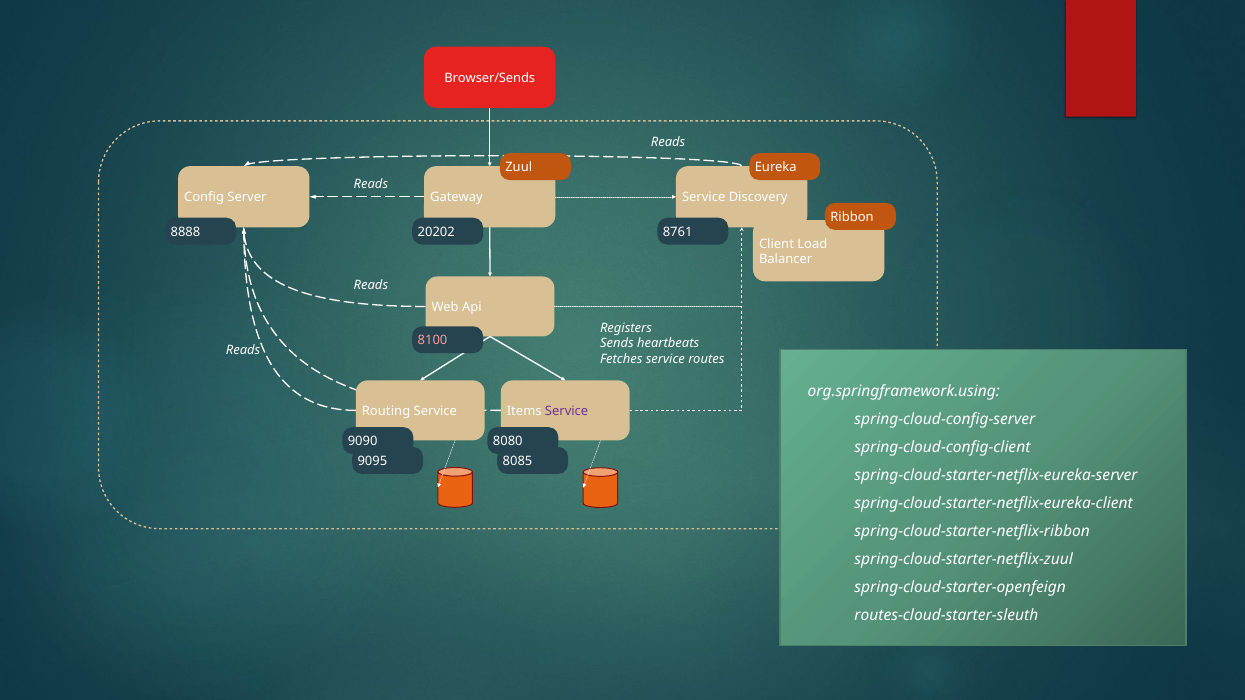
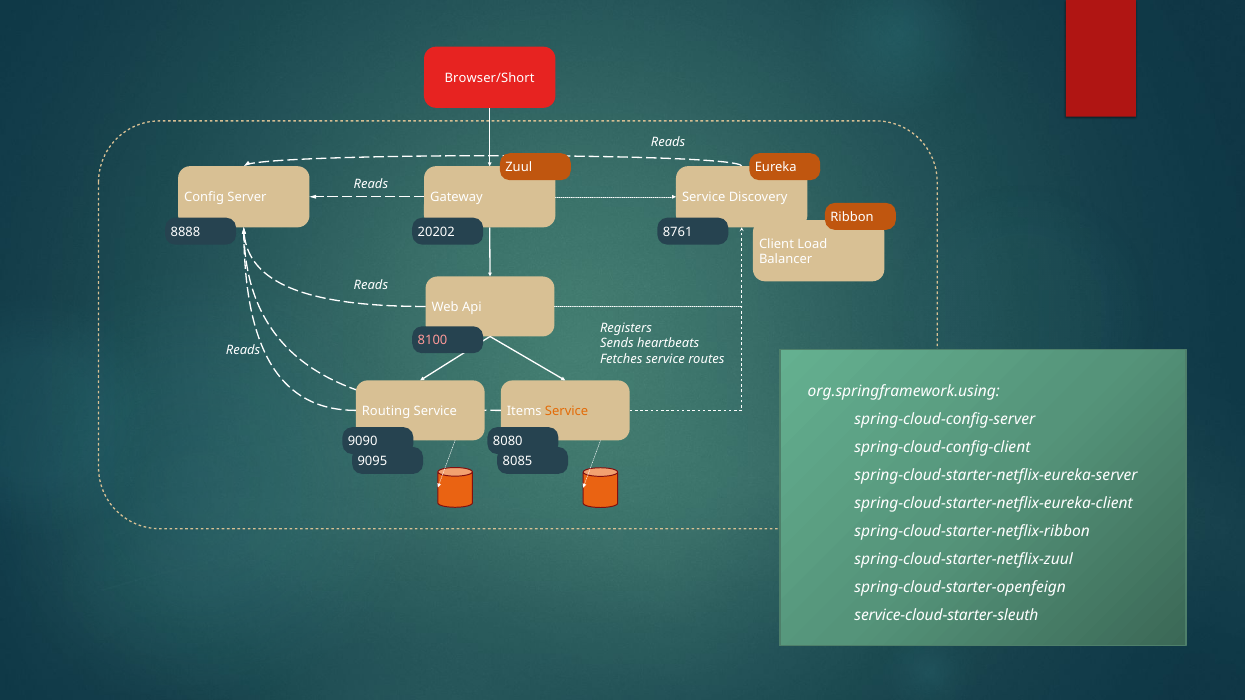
Browser/Sends: Browser/Sends -> Browser/Short (490, 78)
Service colour: purple -> orange (567, 411)
routes-cloud-starter-sleuth: routes-cloud-starter-sleuth -> service-cloud-starter-sleuth (946, 616)
